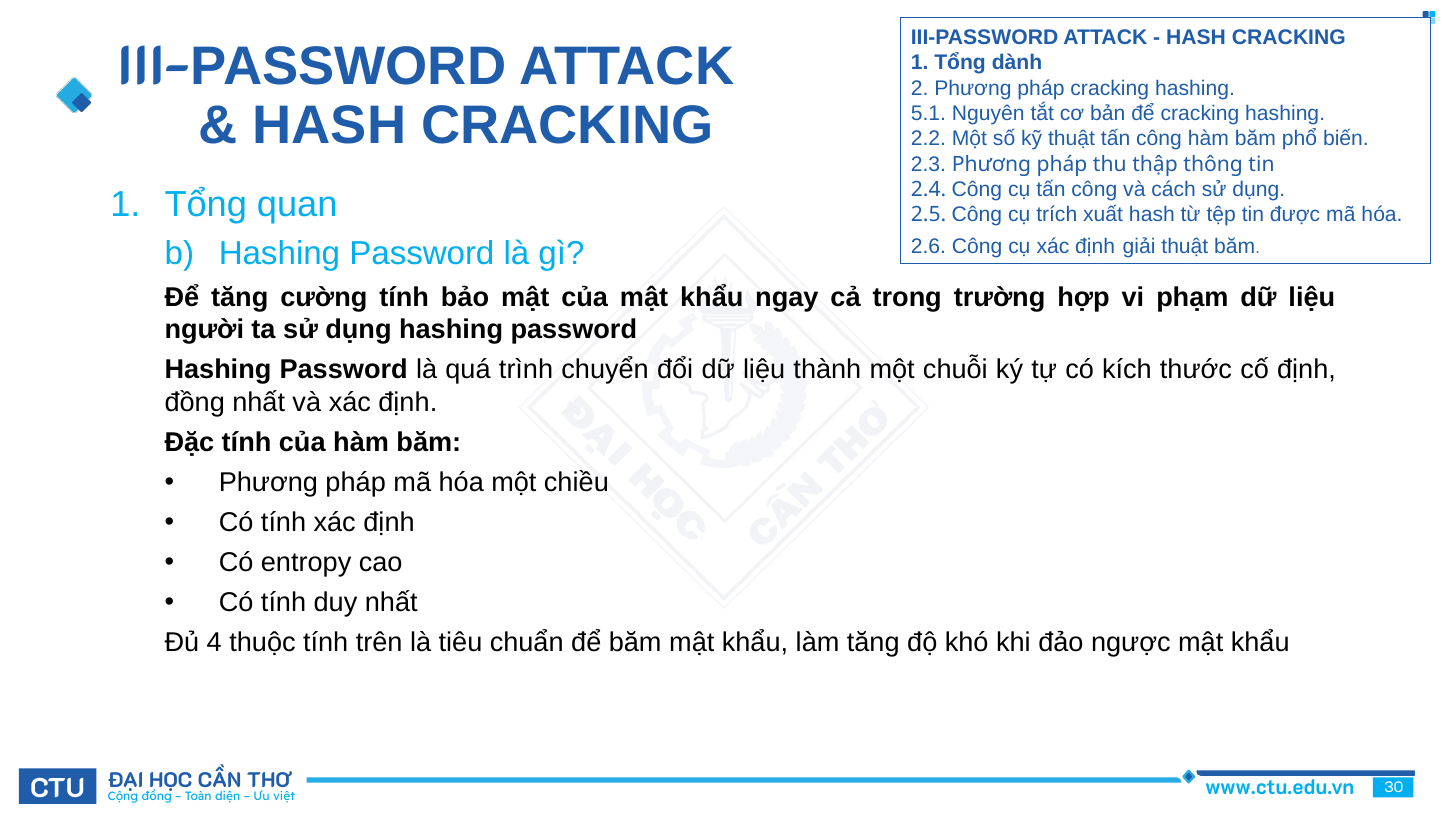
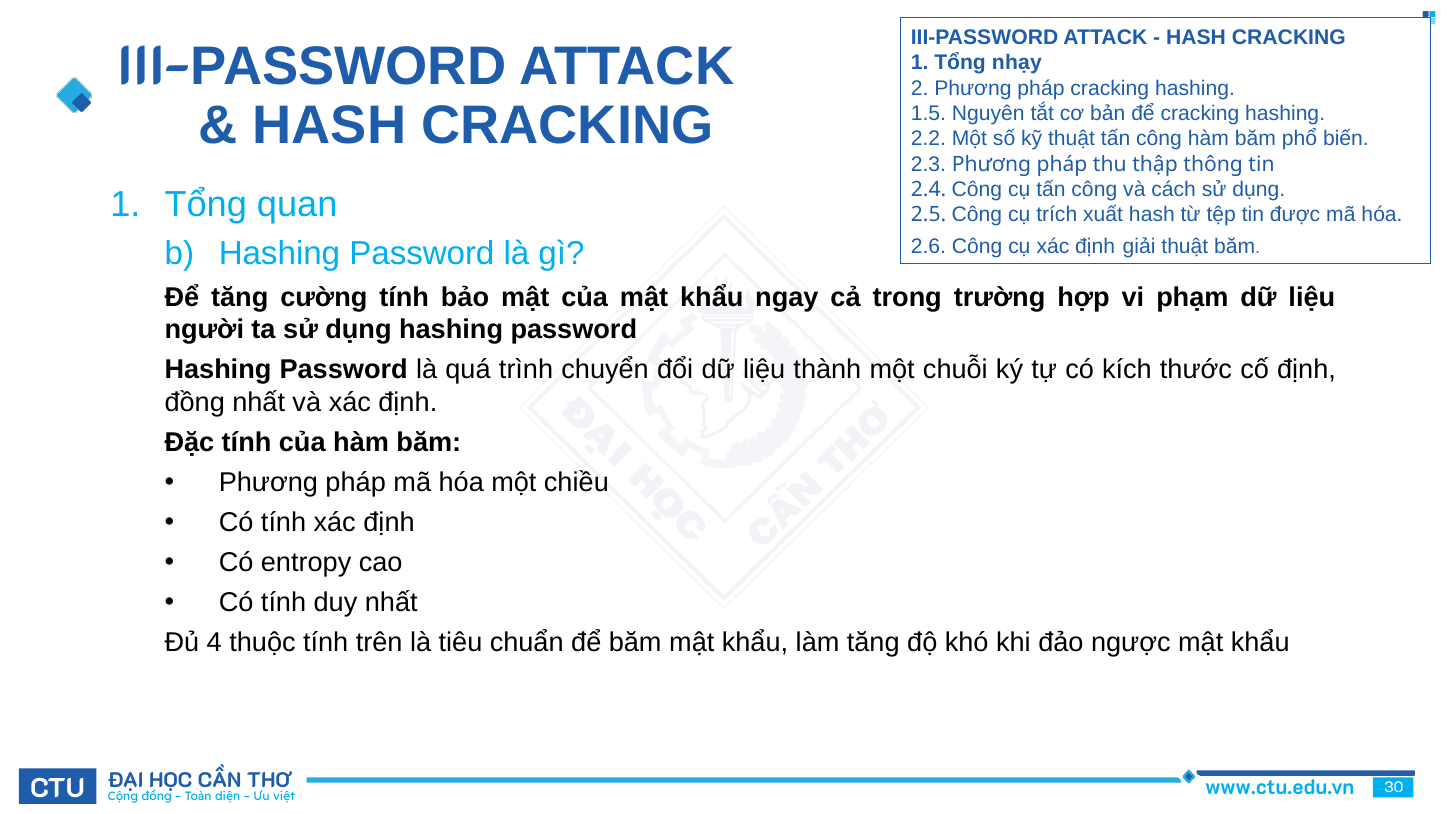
dành: dành -> nhạy (1017, 63)
5.1: 5.1 -> 1.5 (928, 113)
